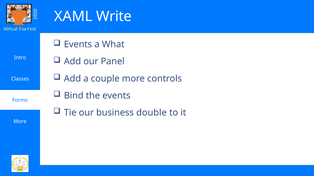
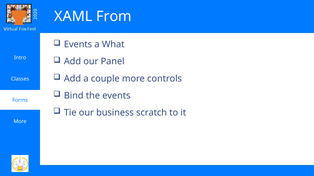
Write: Write -> From (114, 16)
double: double -> scratch (152, 113)
